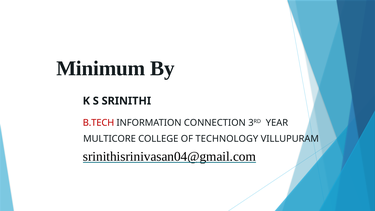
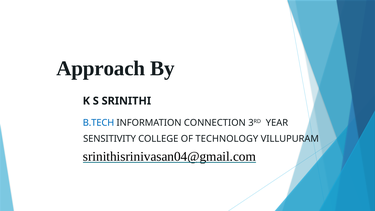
Minimum: Minimum -> Approach (101, 68)
B.TECH colour: red -> blue (99, 123)
MULTICORE: MULTICORE -> SENSITIVITY (110, 139)
